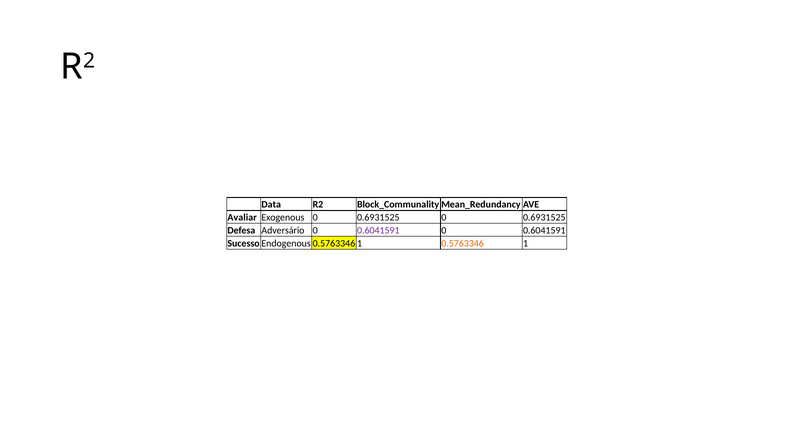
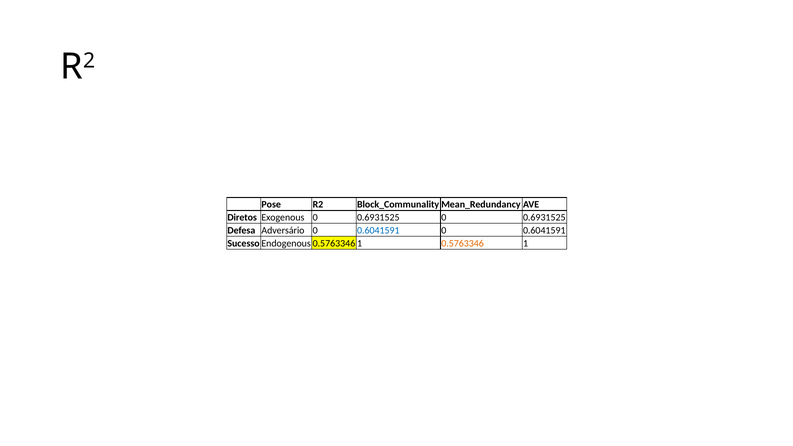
Data: Data -> Pose (271, 205)
Avaliar: Avaliar -> Diretos (242, 217)
0.6041591 colour: purple -> blue (378, 230)
